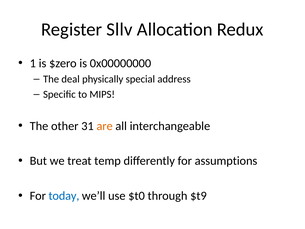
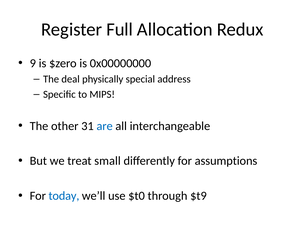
Sllv: Sllv -> Full (120, 30)
1: 1 -> 9 (33, 63)
are colour: orange -> blue (105, 126)
temp: temp -> small (108, 161)
